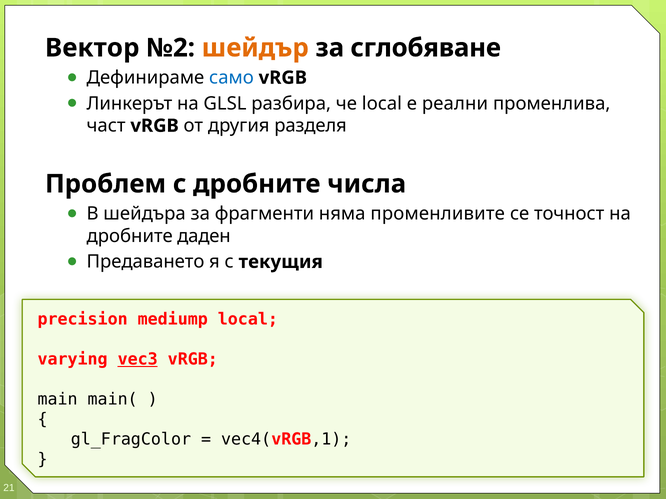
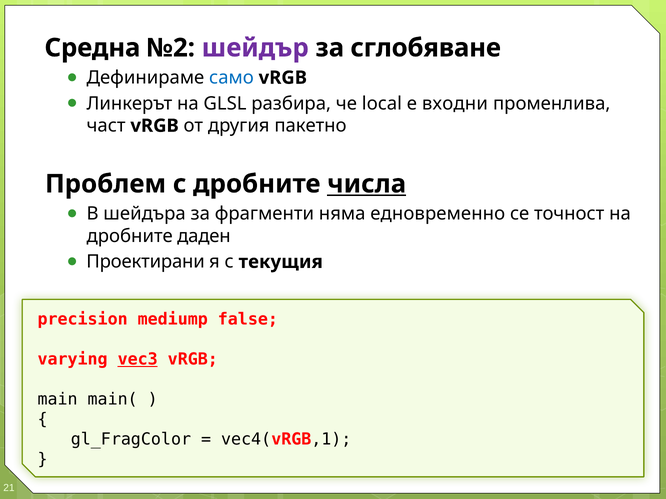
Вектор: Вектор -> Средна (92, 48)
шейдър colour: orange -> purple (255, 48)
реални: реални -> входни (455, 104)
разделя: разделя -> пакетно (310, 126)
числа underline: none -> present (367, 184)
променливите: променливите -> едновременно (438, 214)
Предаването: Предаването -> Проектирани (146, 262)
mediump local: local -> false (248, 320)
